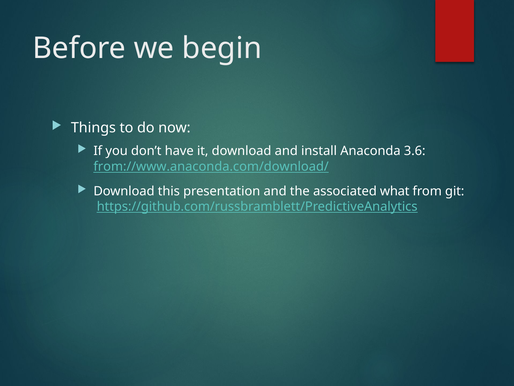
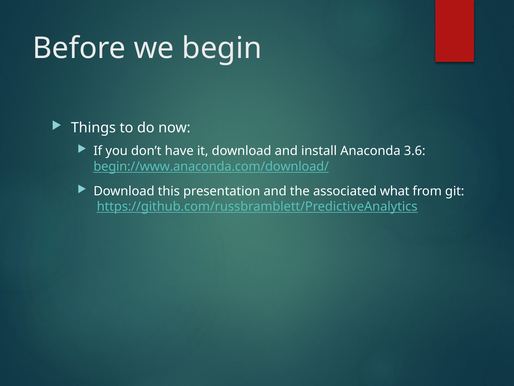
from://www.anaconda.com/download/: from://www.anaconda.com/download/ -> begin://www.anaconda.com/download/ (211, 166)
